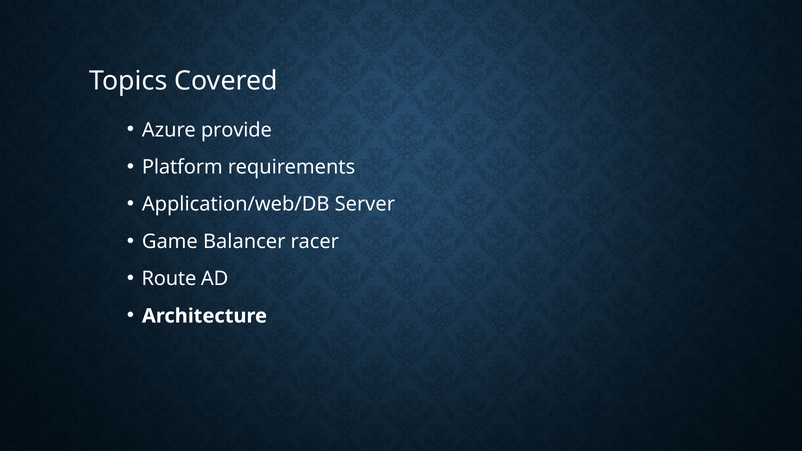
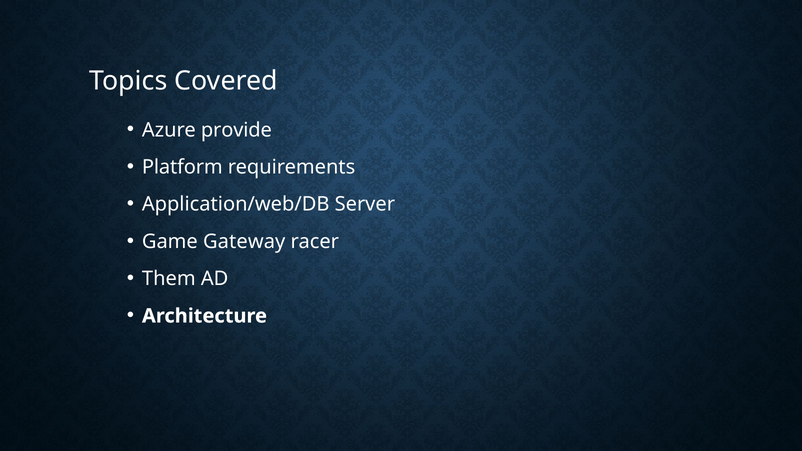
Balancer: Balancer -> Gateway (244, 242)
Route: Route -> Them (169, 279)
